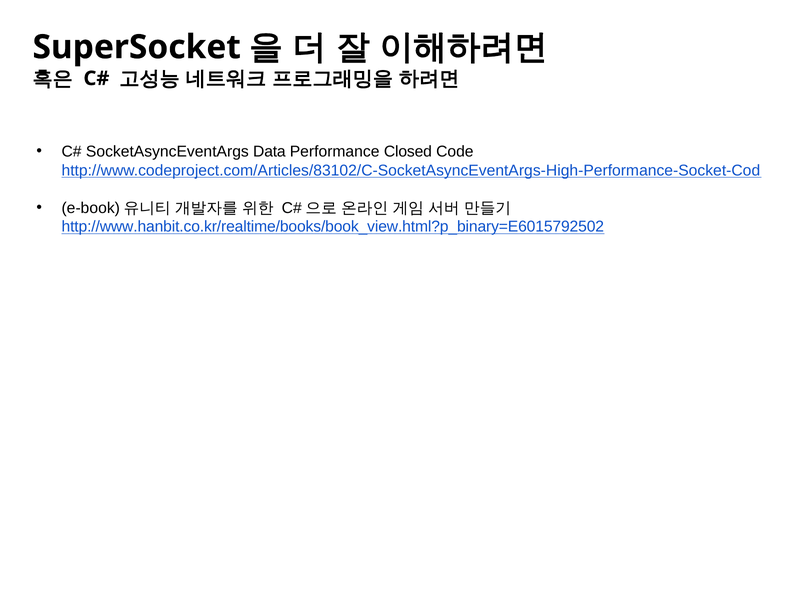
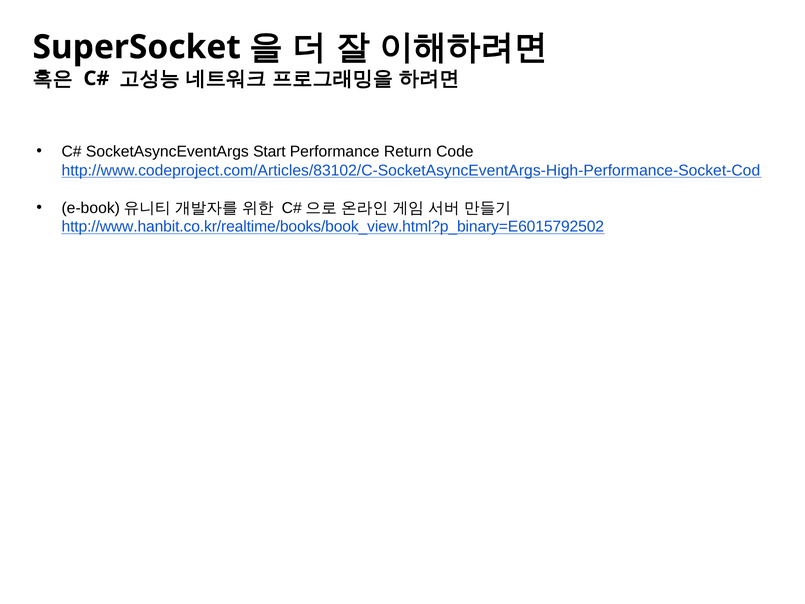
Data: Data -> Start (269, 151)
Closed: Closed -> Return (408, 151)
